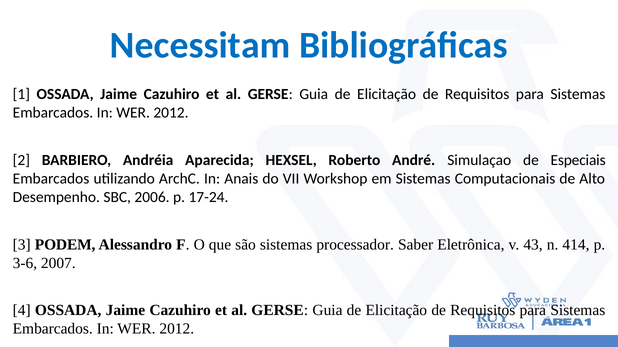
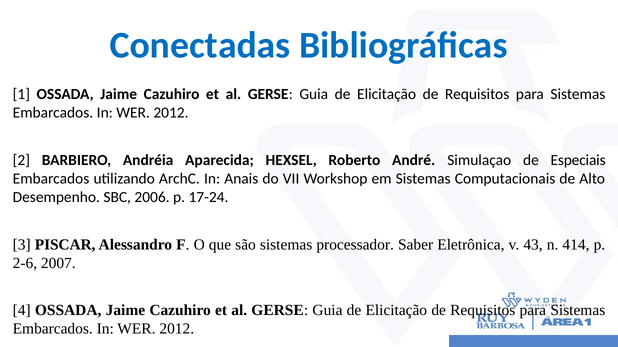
Necessitam: Necessitam -> Conectadas (200, 46)
PODEM: PODEM -> PISCAR (65, 245)
3-6: 3-6 -> 2-6 (25, 264)
